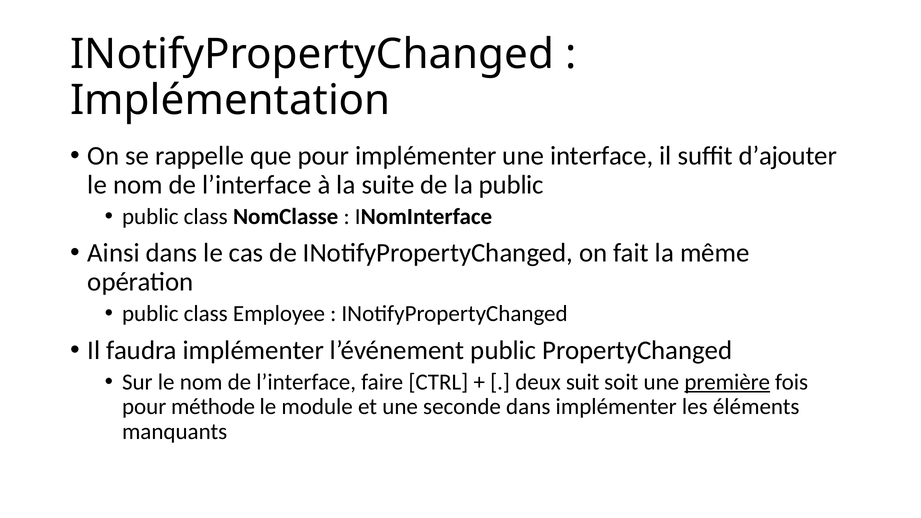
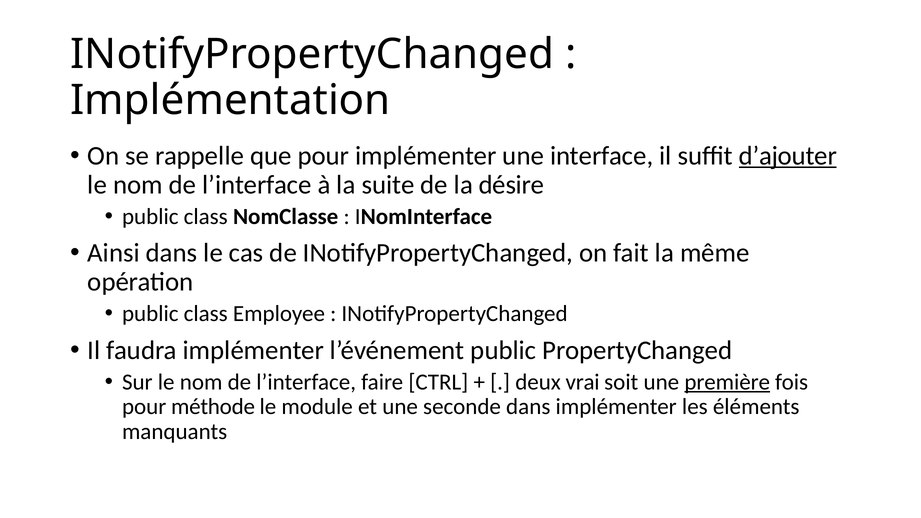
d’ajouter underline: none -> present (788, 156)
la public: public -> désire (511, 185)
suit: suit -> vrai (583, 382)
